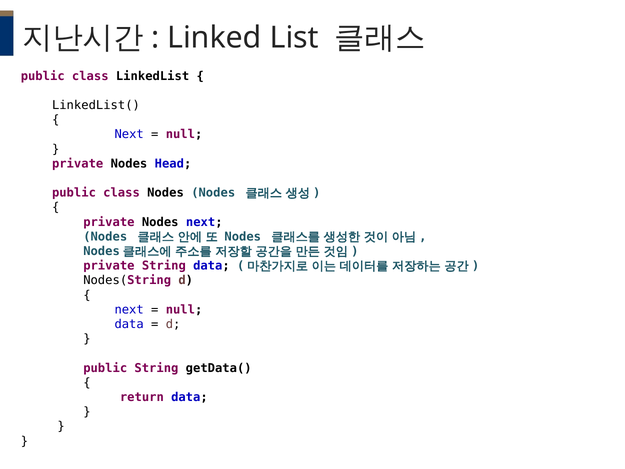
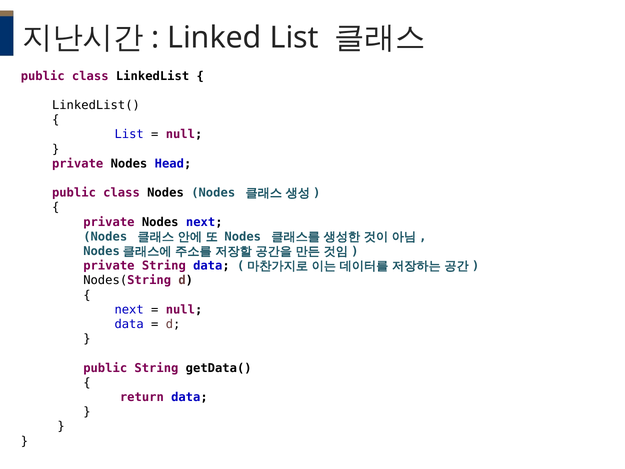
Next: Next -> List (129, 134)
